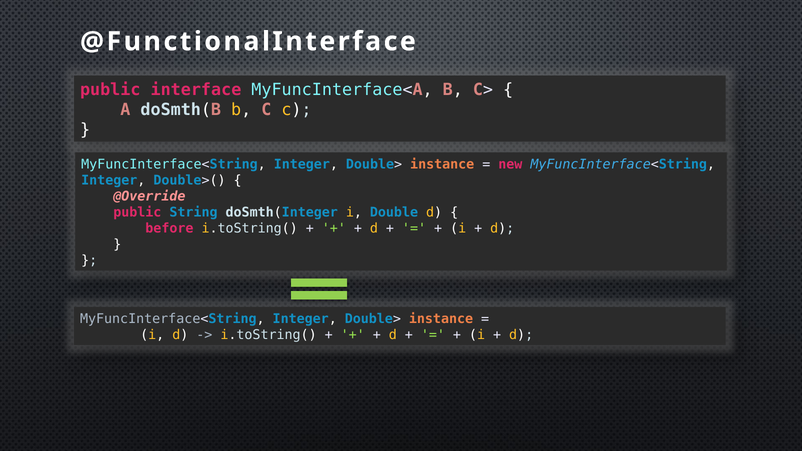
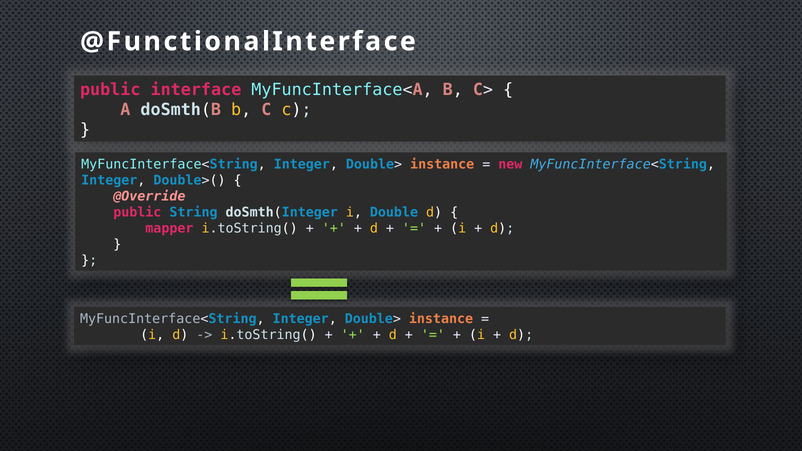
before: before -> mapper (169, 228)
